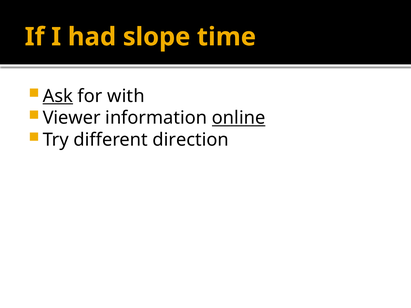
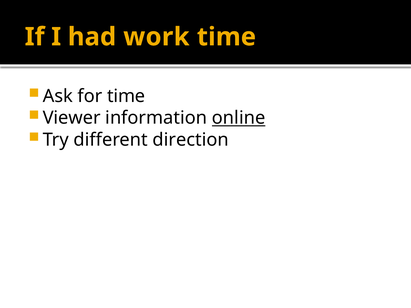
slope: slope -> work (156, 37)
Ask underline: present -> none (58, 96)
for with: with -> time (126, 96)
